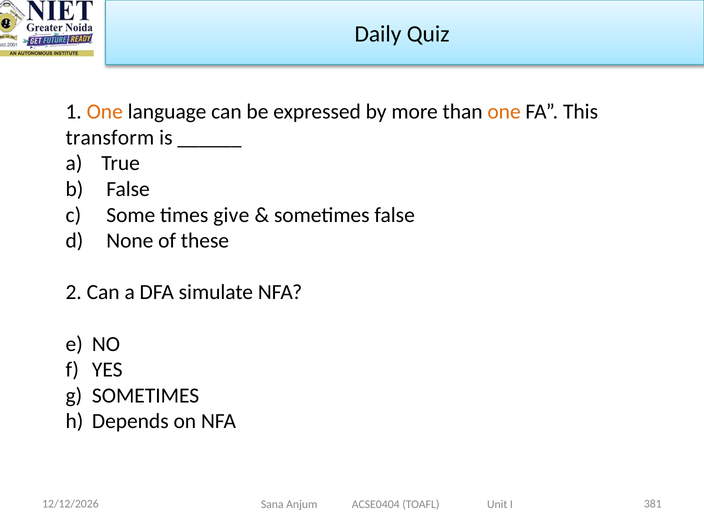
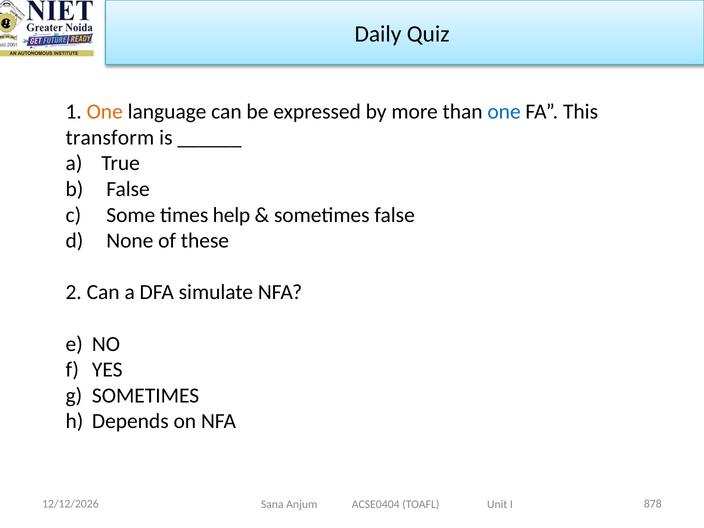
one colour: orange -> blue (504, 112)
give: give -> help (232, 215)
381: 381 -> 878 (653, 504)
